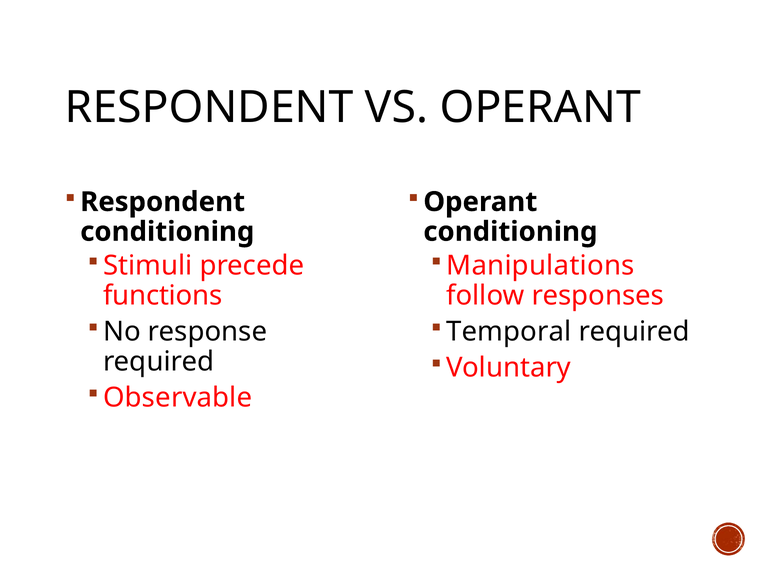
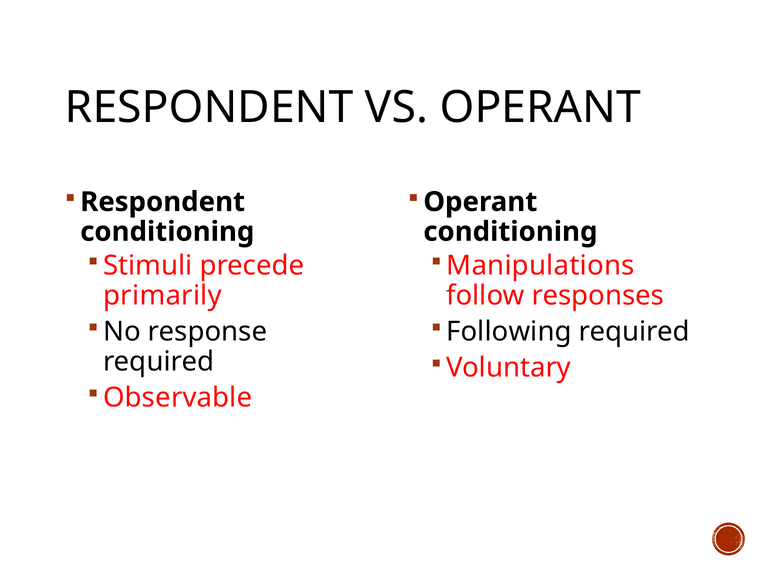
functions: functions -> primarily (163, 295)
Temporal: Temporal -> Following (509, 332)
